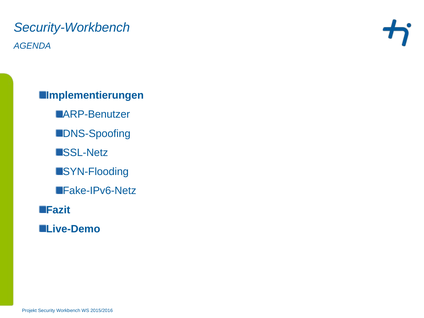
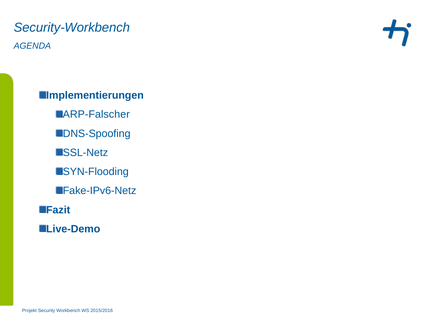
ARP-Benutzer: ARP-Benutzer -> ARP-Falscher (96, 114)
